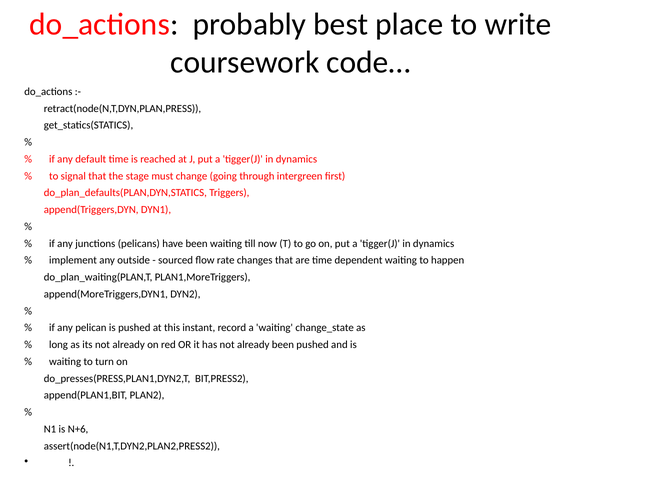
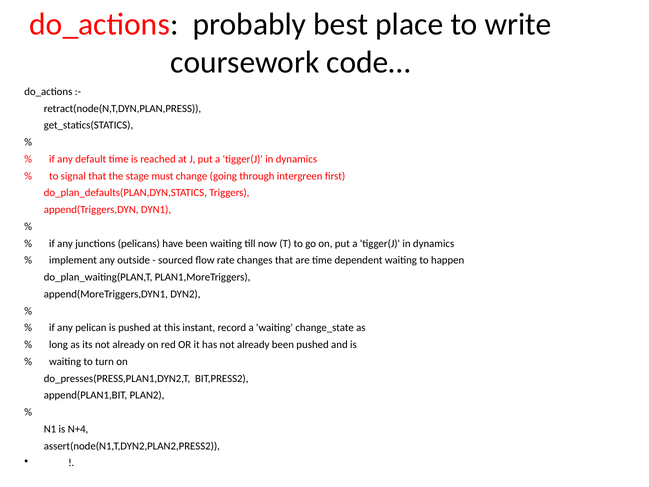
N+6: N+6 -> N+4 (78, 429)
